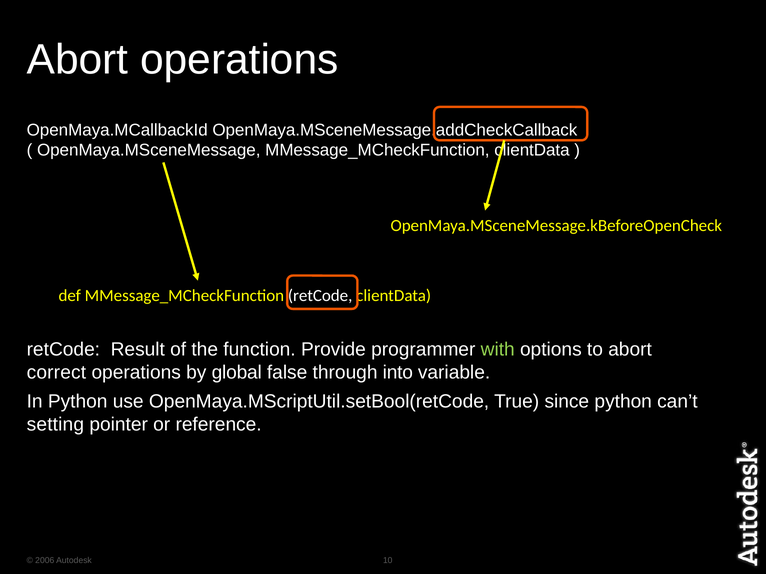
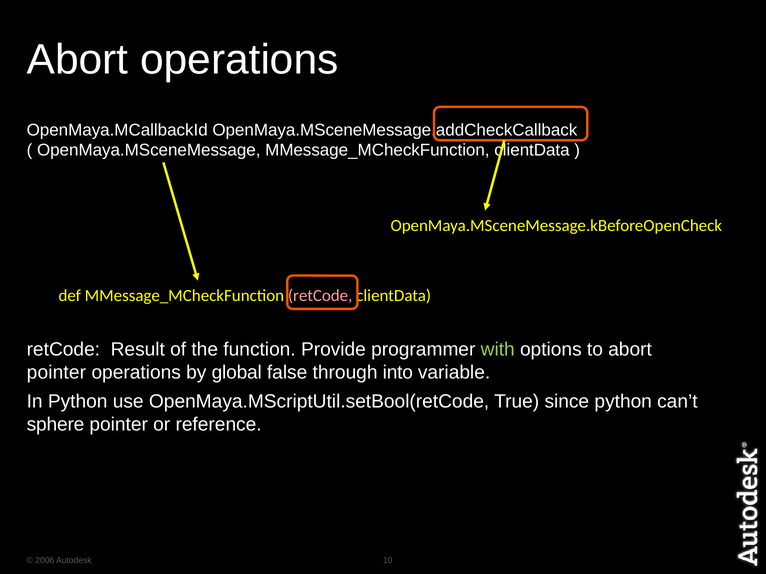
retCode colour: white -> pink (320, 296)
correct: correct -> pointer (56, 373)
setting: setting -> sphere (56, 425)
